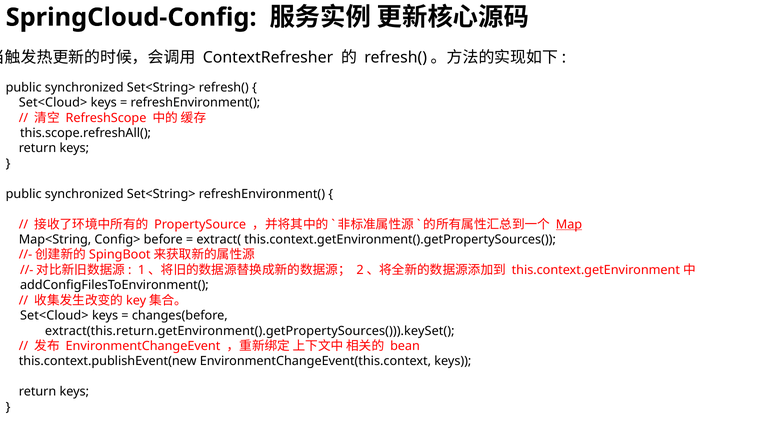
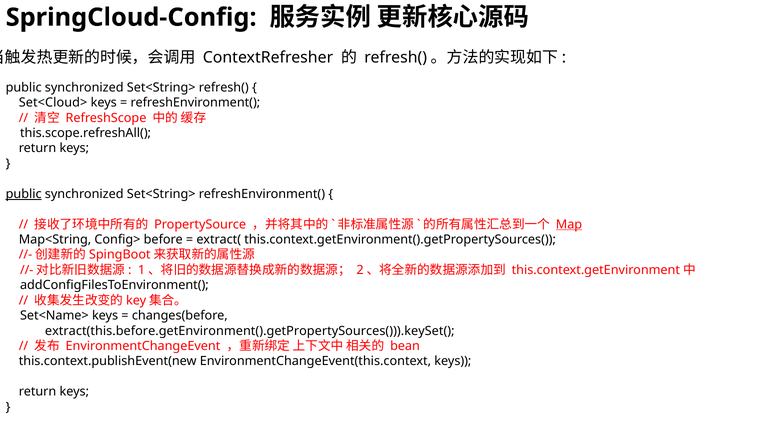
public underline: none -> present (24, 194)
Set<Cloud>: Set<Cloud> -> Set<Name> (54, 316)
extract(this.return.getEnvironment().getPropertySources())).keySet(: extract(this.return.getEnvironment().getPropertySources())).keySet( -> extract(this.before.getEnvironment().getPropertySources())).keySet( (250, 331)
